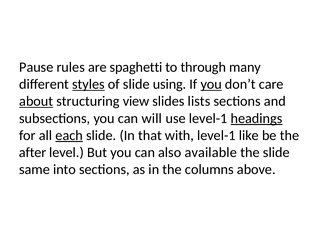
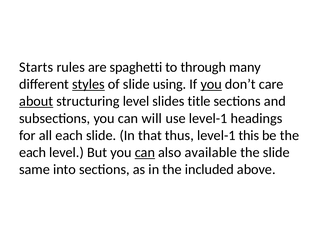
Pause: Pause -> Starts (36, 67)
structuring view: view -> level (136, 101)
lists: lists -> title (199, 101)
headings underline: present -> none (257, 118)
each underline: present -> none (69, 135)
with: with -> thus (179, 135)
like: like -> this (249, 135)
after: after -> each (33, 152)
can underline: none -> present (145, 152)
columns: columns -> included (209, 170)
